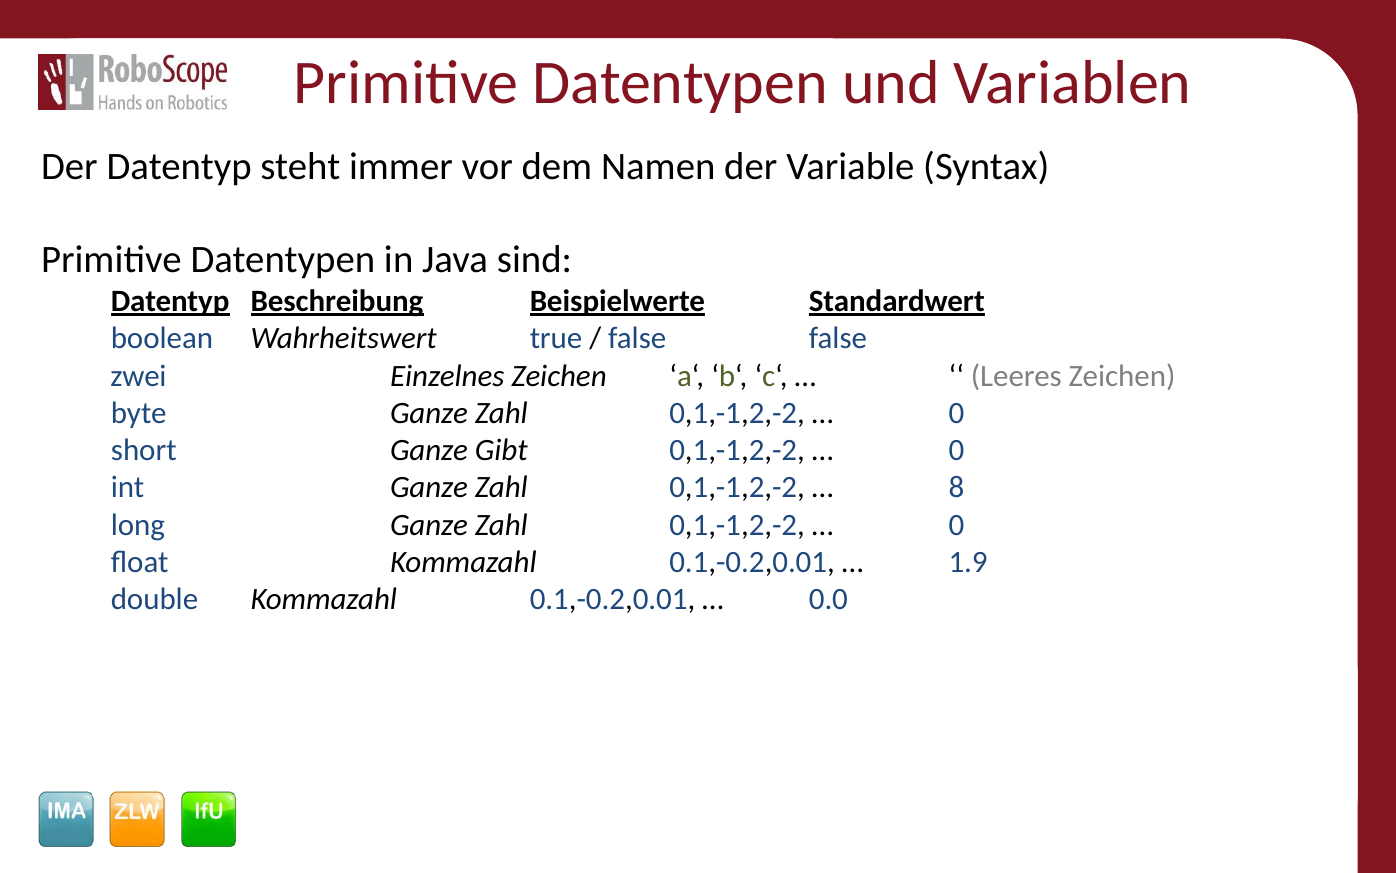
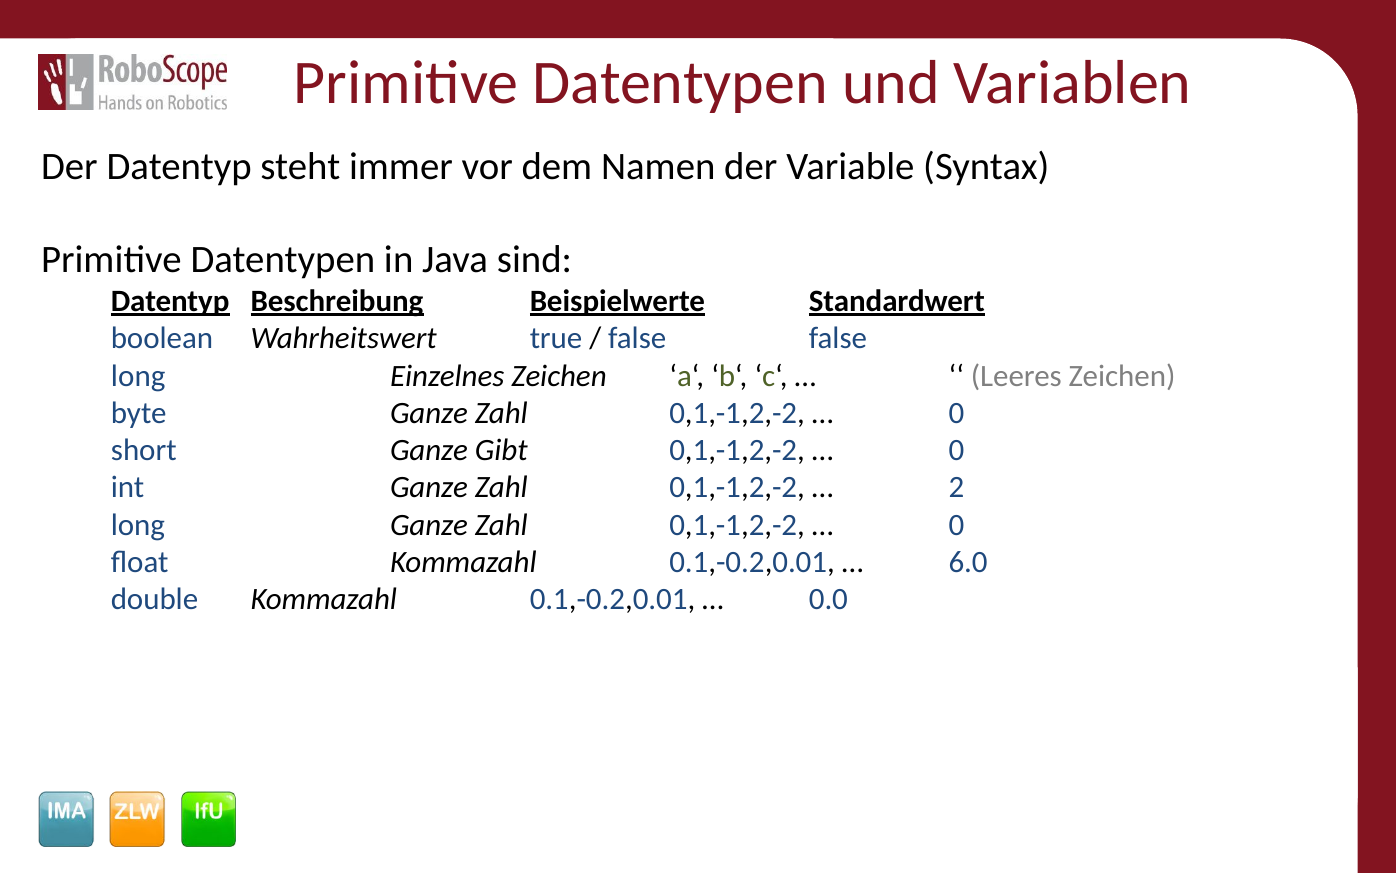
zwei: zwei -> long (138, 376)
8: 8 -> 2 (956, 487)
1.9: 1.9 -> 6.0 (968, 562)
